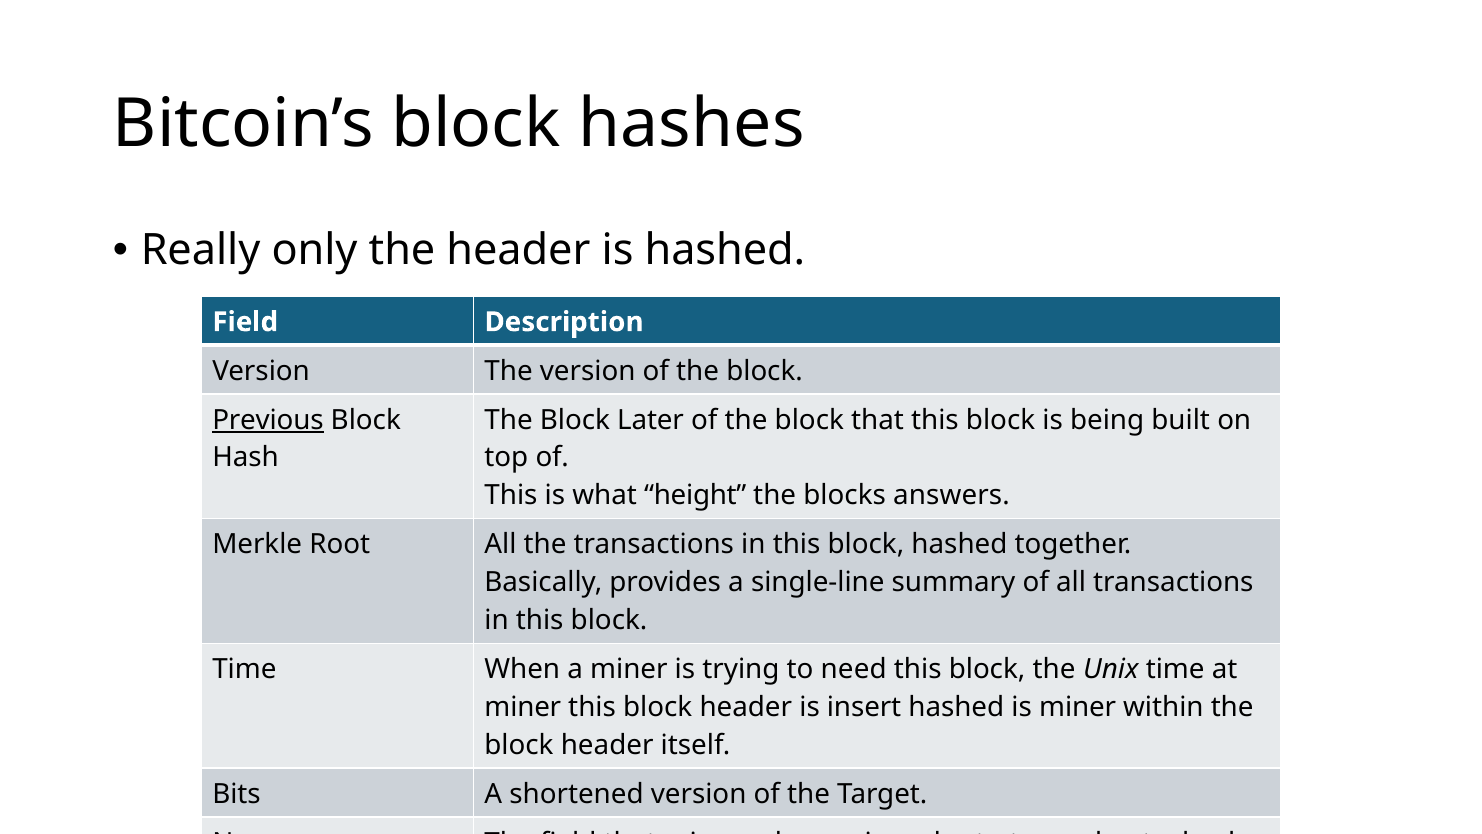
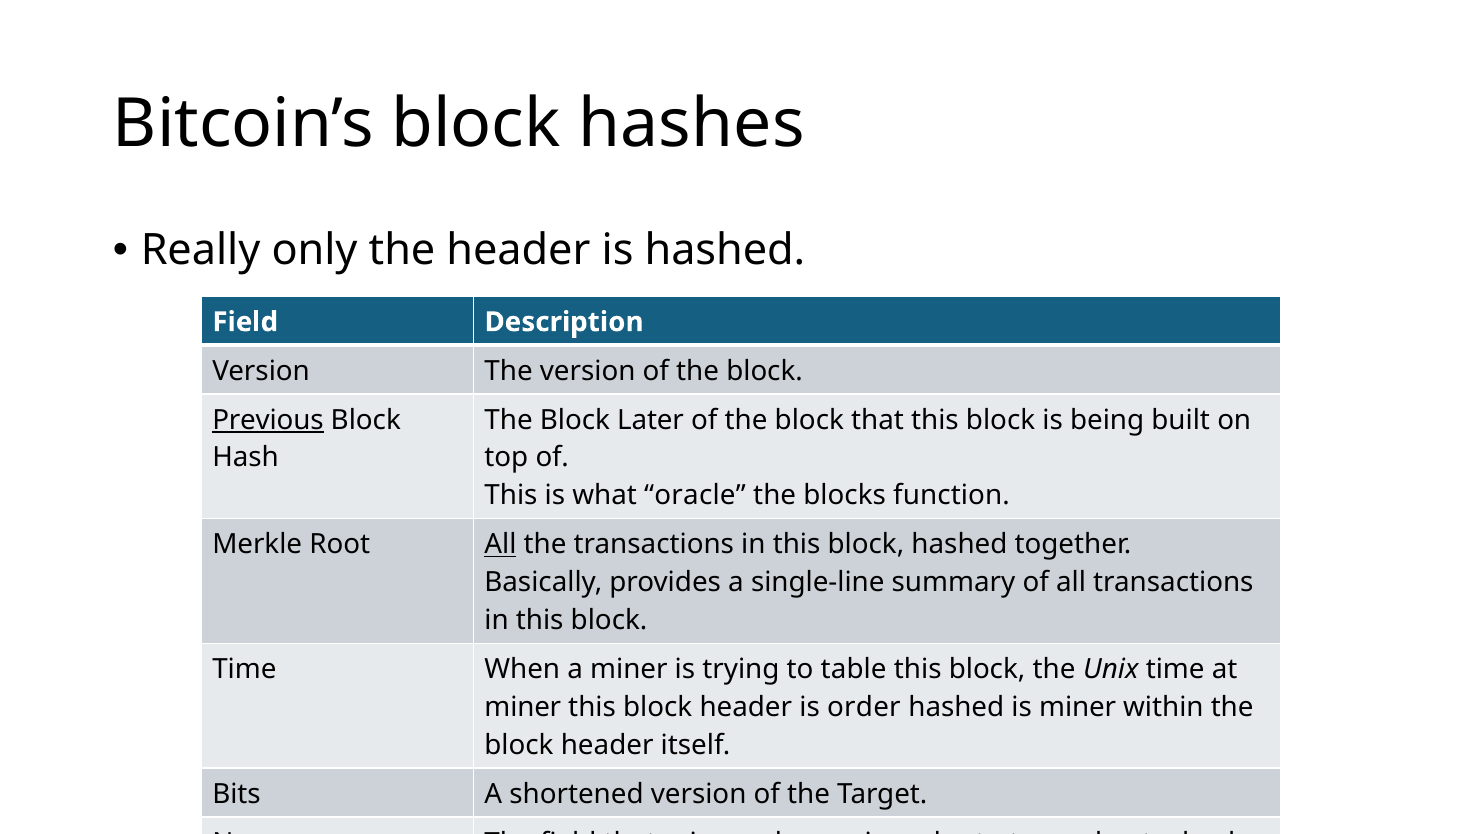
height: height -> oracle (695, 495)
answers: answers -> function (951, 495)
All underline: none -> present (500, 544)
need: need -> table (854, 669)
is insert: insert -> order (864, 707)
